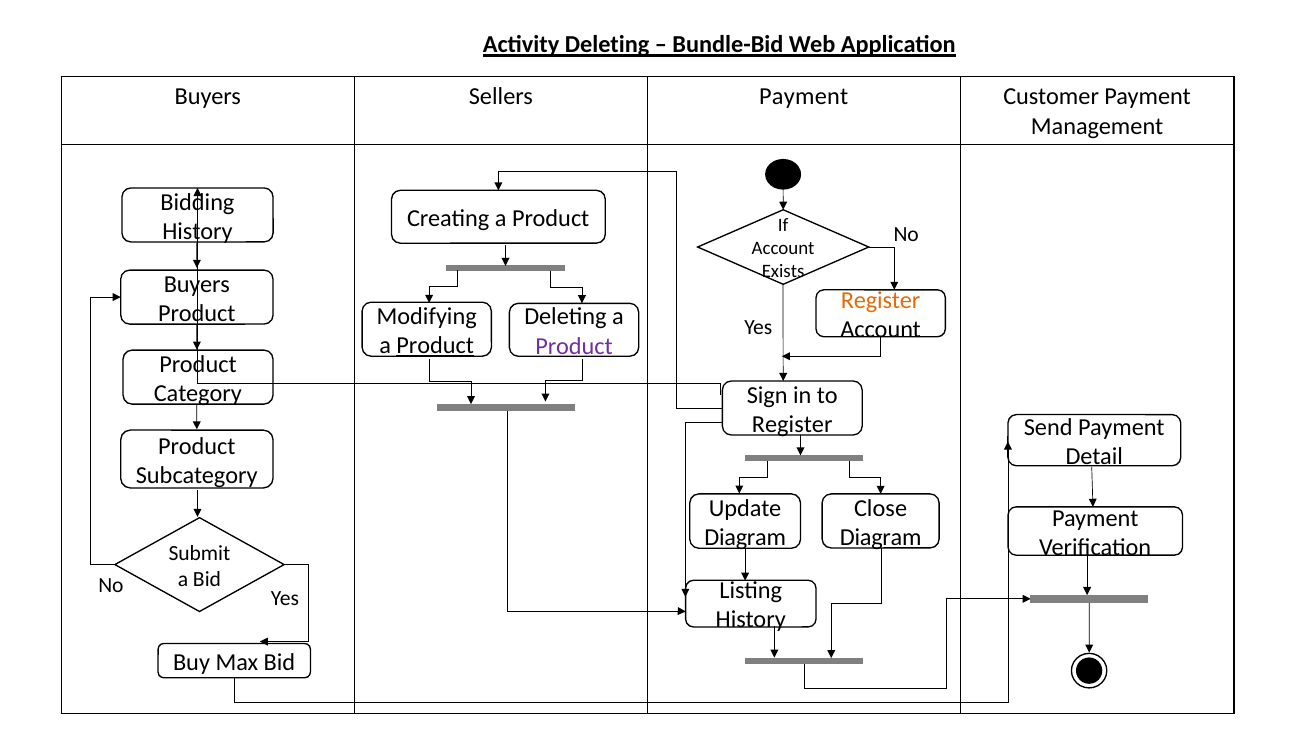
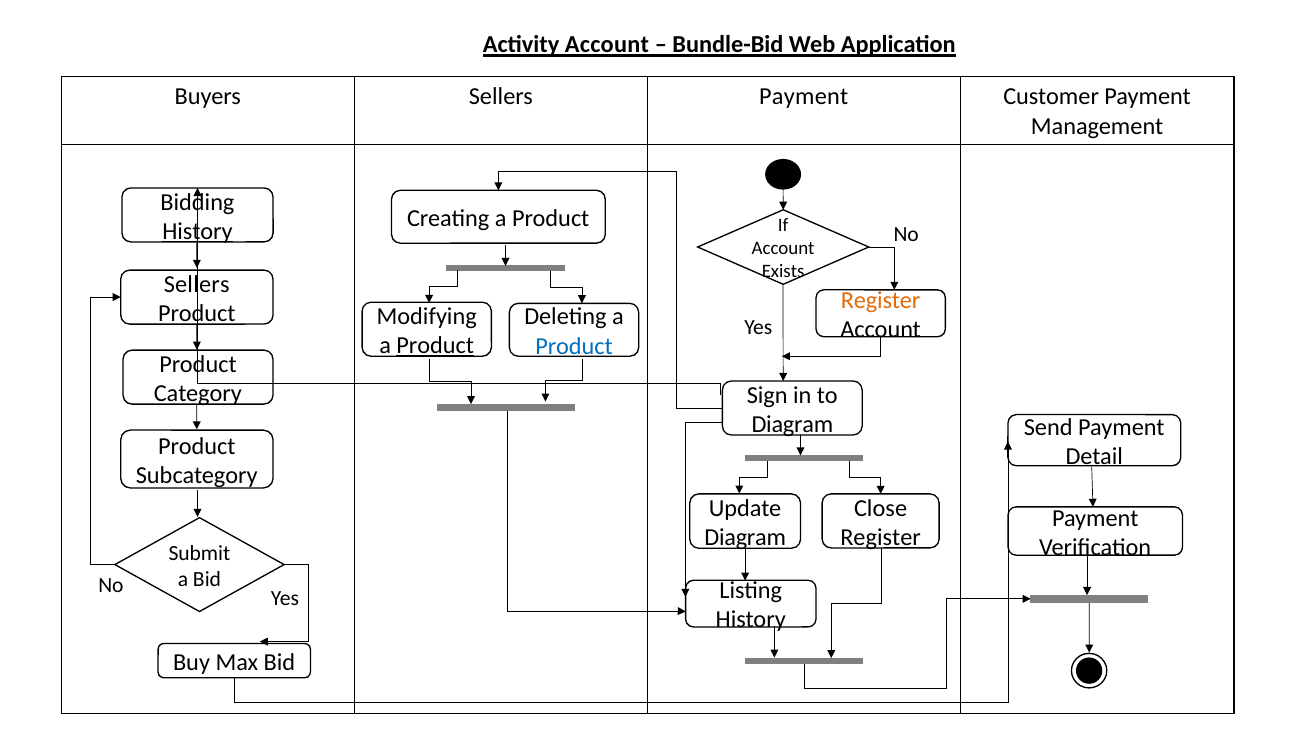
Activity Deleting: Deleting -> Account (607, 45)
History underline: none -> present (197, 231)
Buyers: Buyers -> Sellers (197, 284)
Product colour: purple -> blue (574, 346)
Register: Register -> Diagram (792, 424)
Diagram: Diagram -> Register (881, 537)
